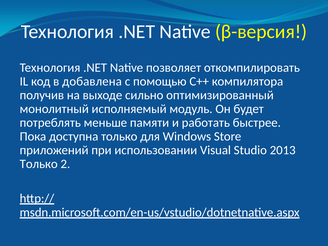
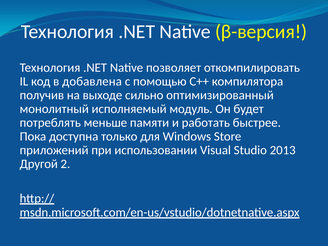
Только: Только -> Другой (39, 164)
